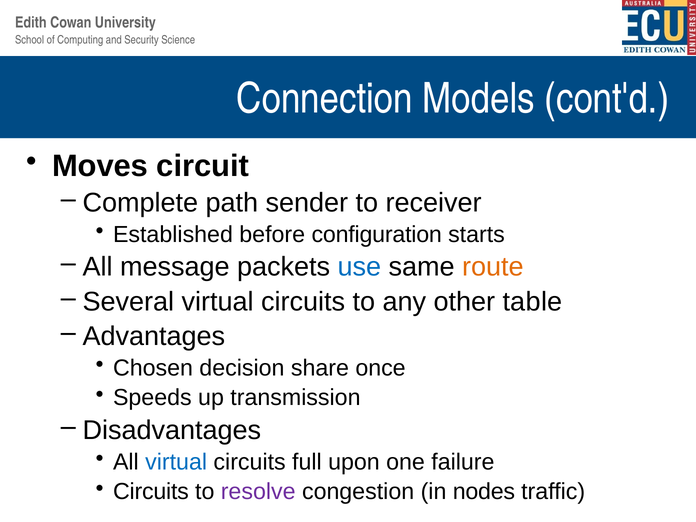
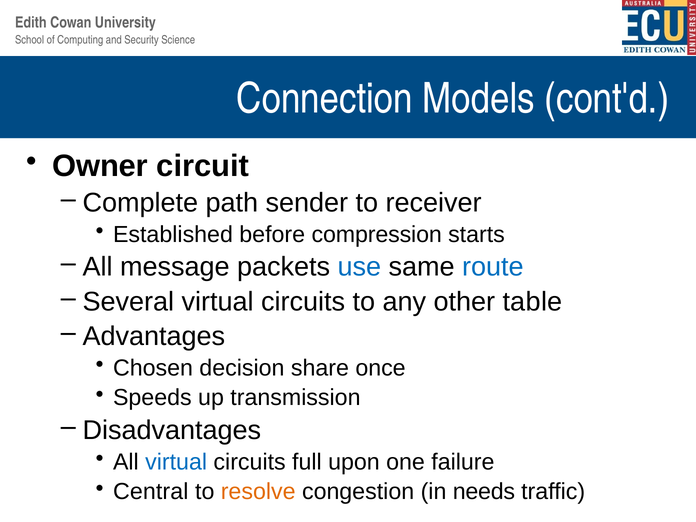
Moves: Moves -> Owner (100, 166)
configuration: configuration -> compression (377, 234)
route colour: orange -> blue (493, 267)
Circuits: Circuits -> Central (151, 492)
resolve colour: purple -> orange (258, 492)
nodes: nodes -> needs (484, 492)
